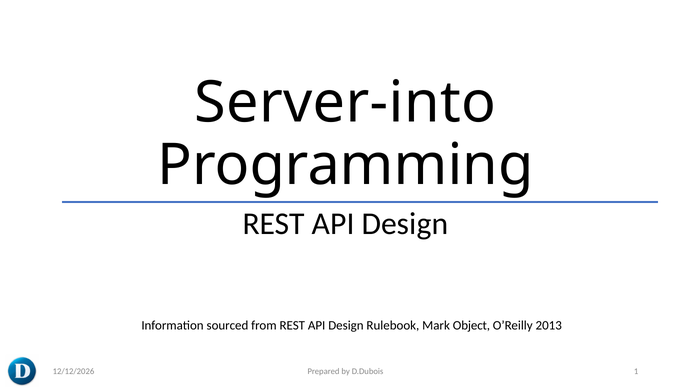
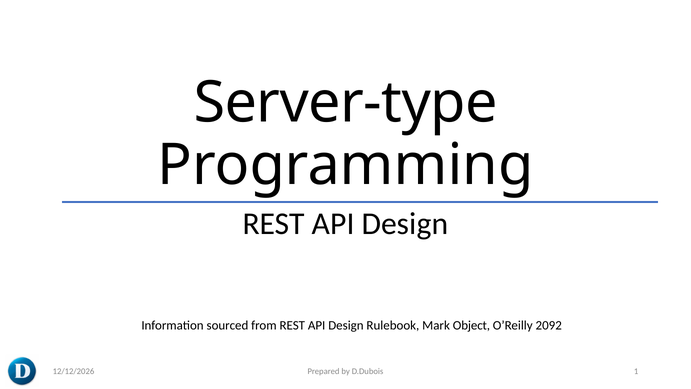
Server-into: Server-into -> Server-type (346, 103)
2013: 2013 -> 2092 (549, 325)
